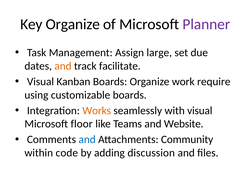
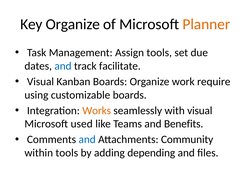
Planner colour: purple -> orange (206, 24)
Assign large: large -> tools (159, 53)
and colour: orange -> blue (63, 66)
floor: floor -> used (82, 124)
Website: Website -> Benefits (184, 124)
within code: code -> tools (67, 153)
discussion: discussion -> depending (151, 153)
